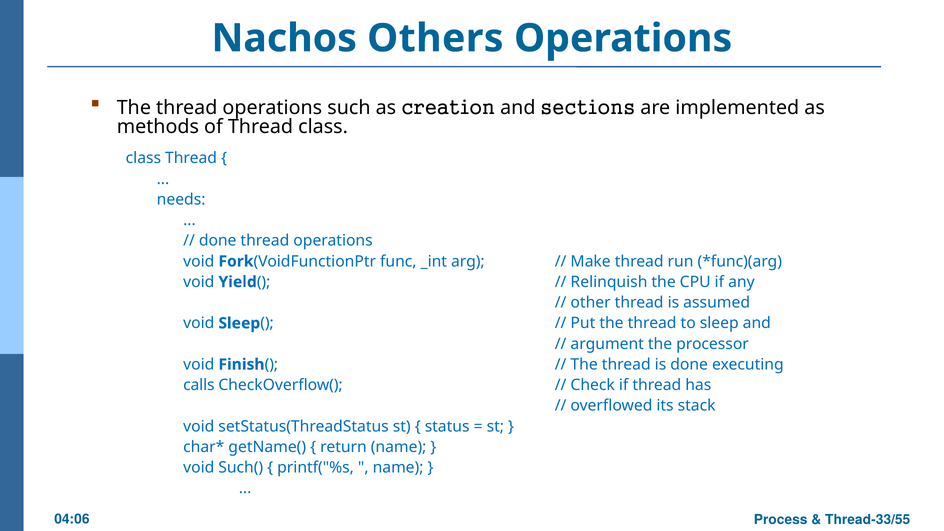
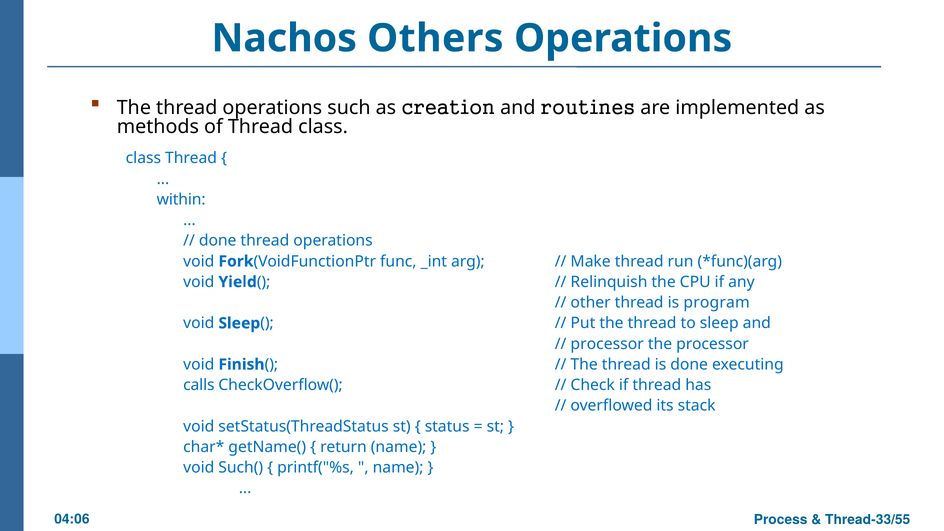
sections: sections -> routines (588, 108)
needs: needs -> within (181, 199)
assumed: assumed -> program (717, 303)
argument: argument -> processor (607, 344)
